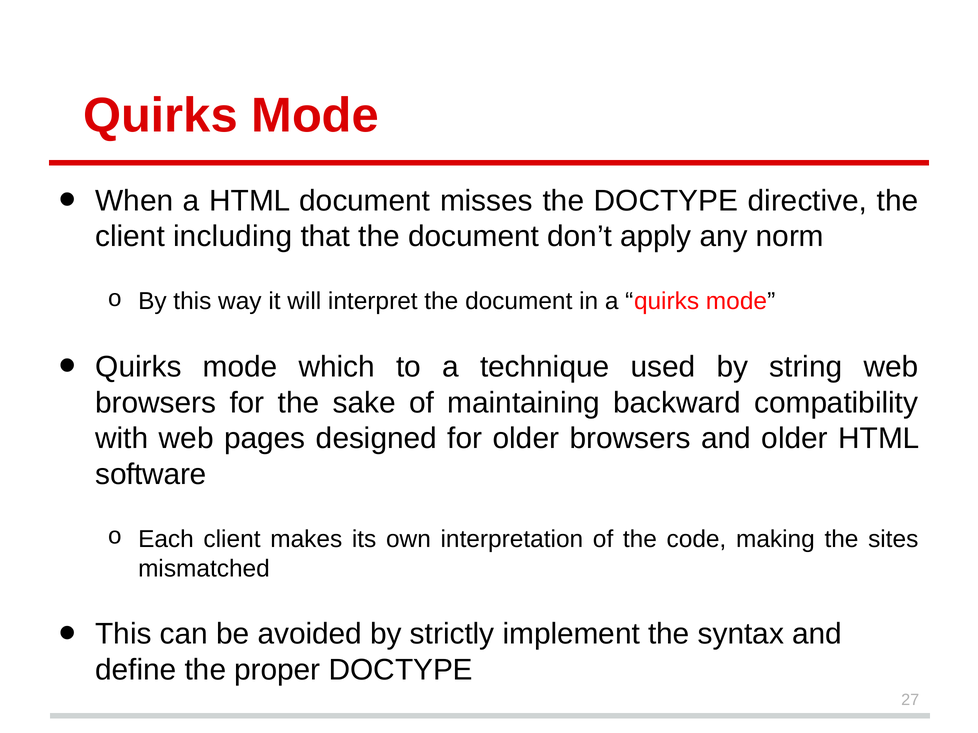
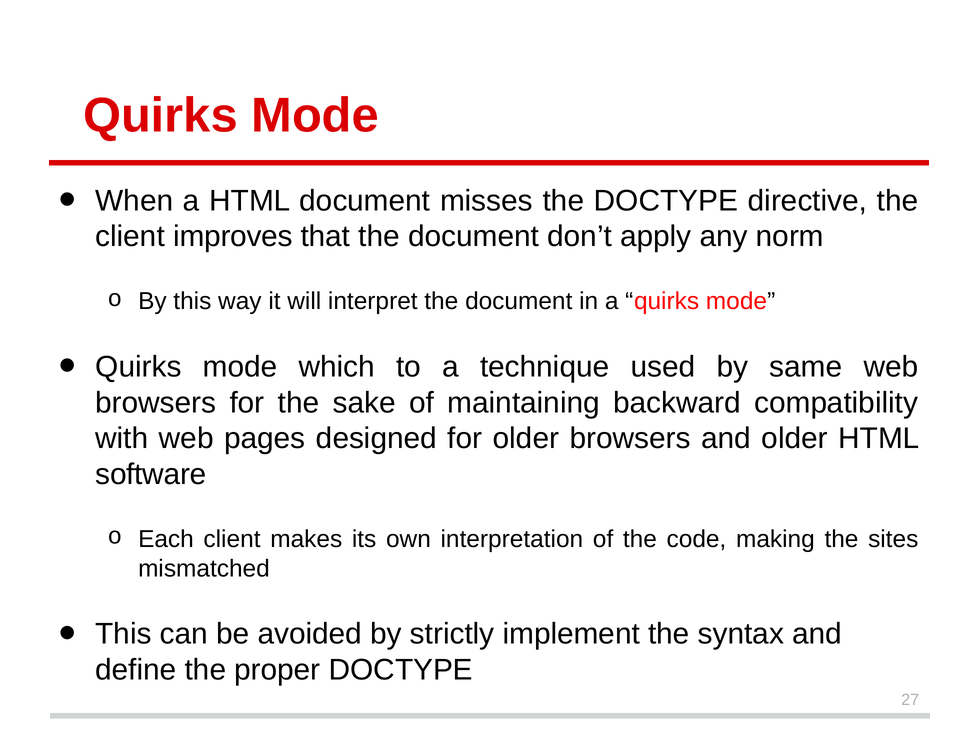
including: including -> improves (233, 237)
string: string -> same (806, 367)
